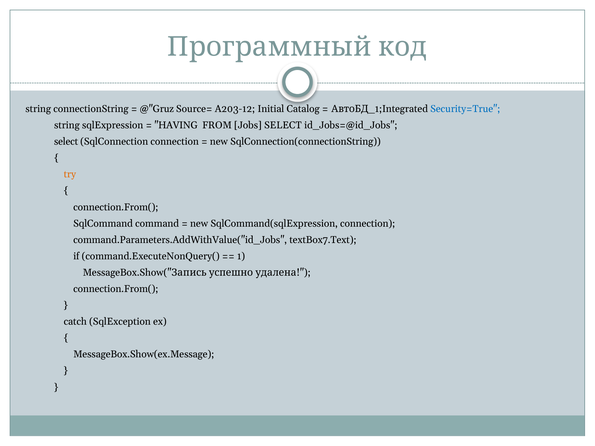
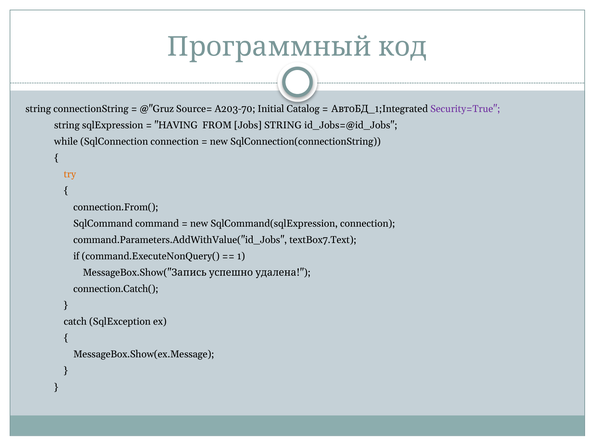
A203-12: A203-12 -> A203-70 (235, 109)
Security=True colour: blue -> purple (465, 109)
Jobs SELECT: SELECT -> STRING (283, 125)
select: select -> while (66, 142)
connection.From(: connection.From( -> connection.Catch( (116, 289)
